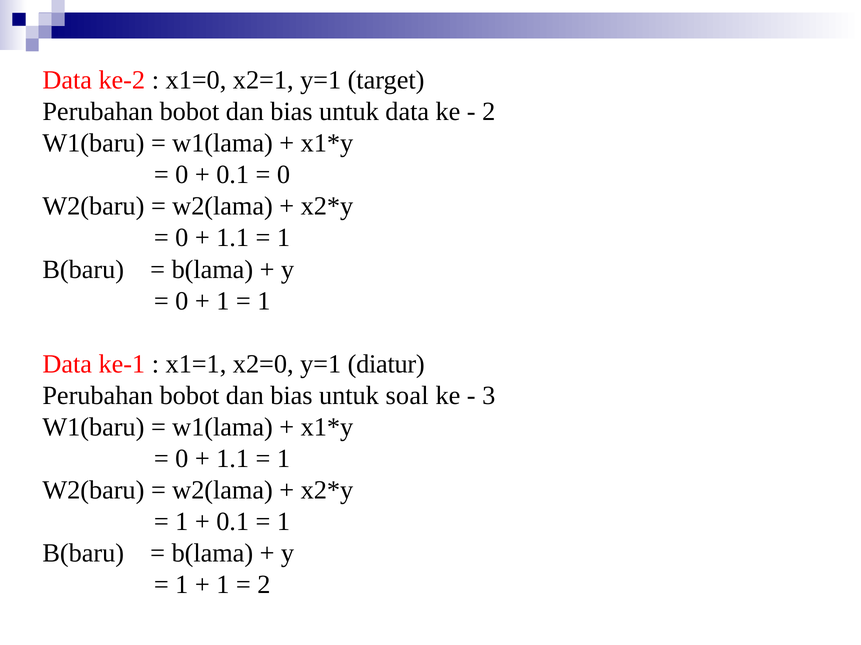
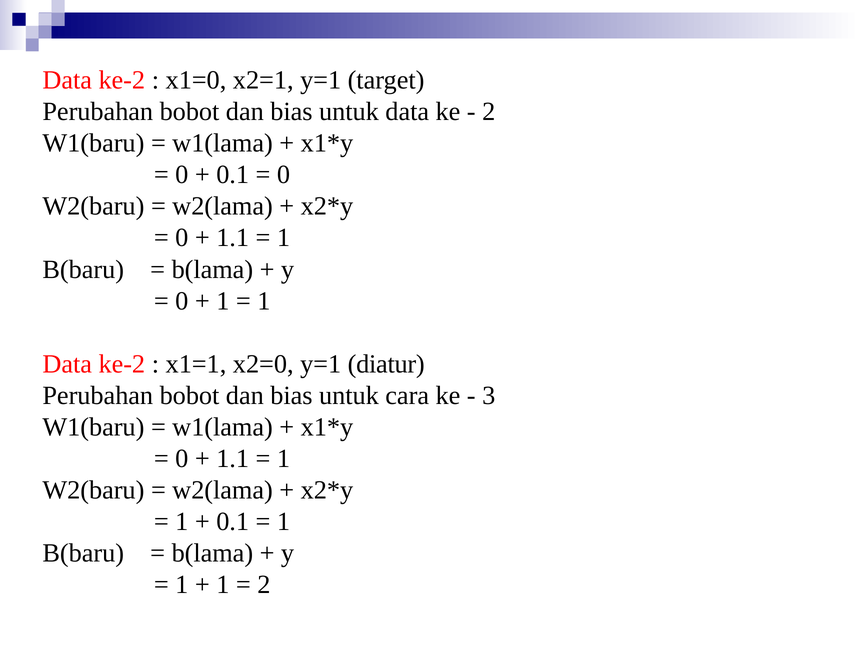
ke-1: ke-1 -> ke-2 (122, 364)
soal: soal -> cara (407, 396)
